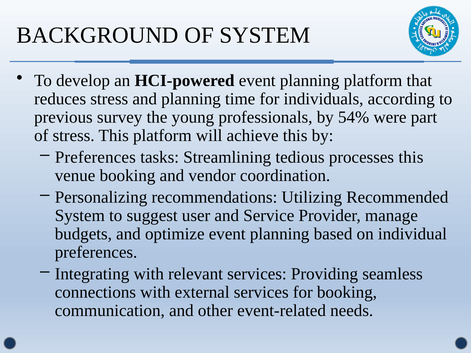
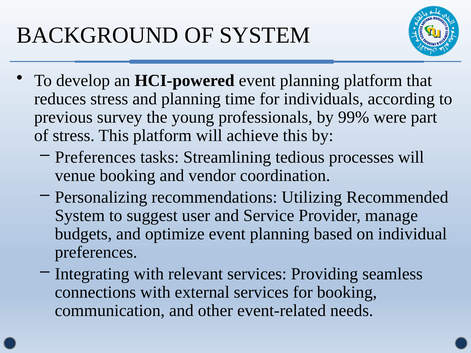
54%: 54% -> 99% (354, 117)
processes this: this -> will (411, 157)
